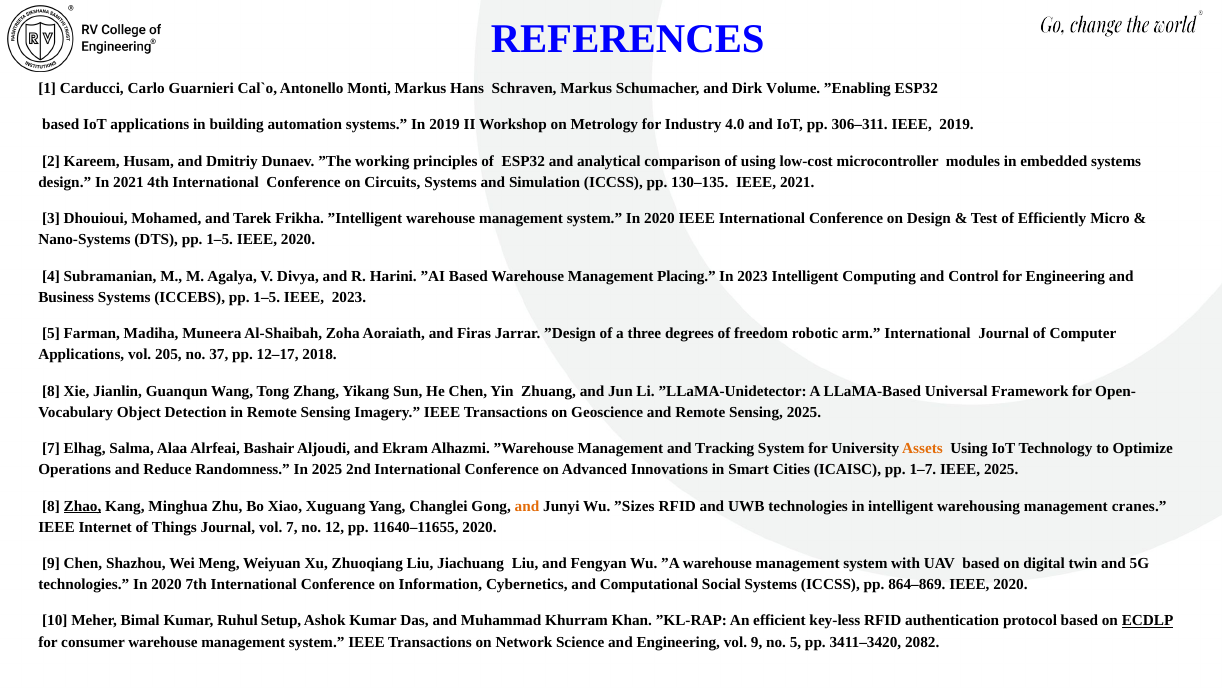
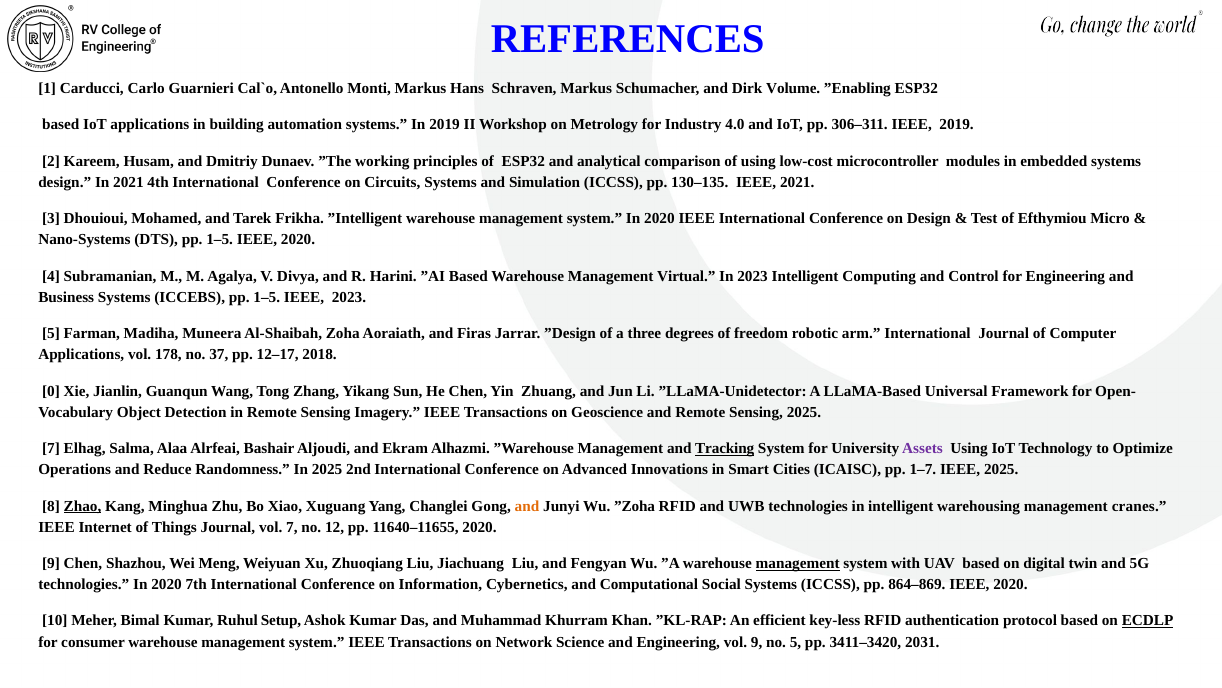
Efficiently: Efficiently -> Efthymiou (1052, 219)
Placing: Placing -> Virtual (686, 276)
205: 205 -> 178 (168, 354)
8: 8 -> 0 (51, 391)
Tracking underline: none -> present (725, 448)
Assets colour: orange -> purple (922, 448)
”Sizes: ”Sizes -> ”Zoha (635, 506)
management underline: none -> present (798, 563)
2082: 2082 -> 2031 (922, 641)
